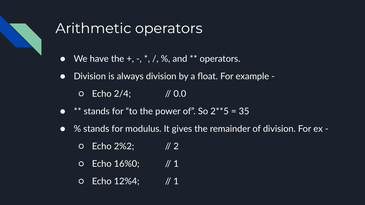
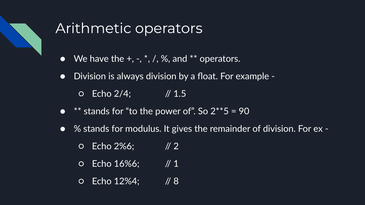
0.0: 0.0 -> 1.5 (180, 94)
35: 35 -> 90 (244, 112)
2%2: 2%2 -> 2%6 (124, 147)
16%0: 16%0 -> 16%6 (127, 164)
1: 1 -> 8 (176, 182)
